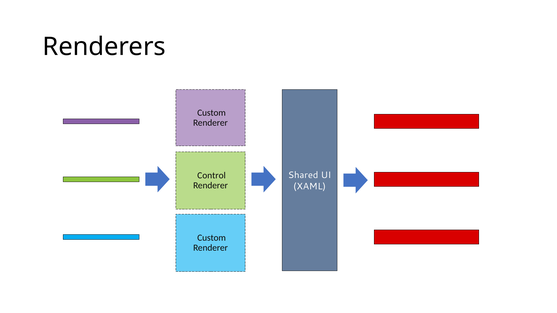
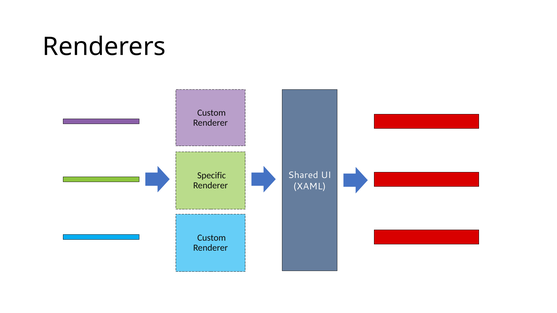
Control: Control -> Specific (212, 176)
